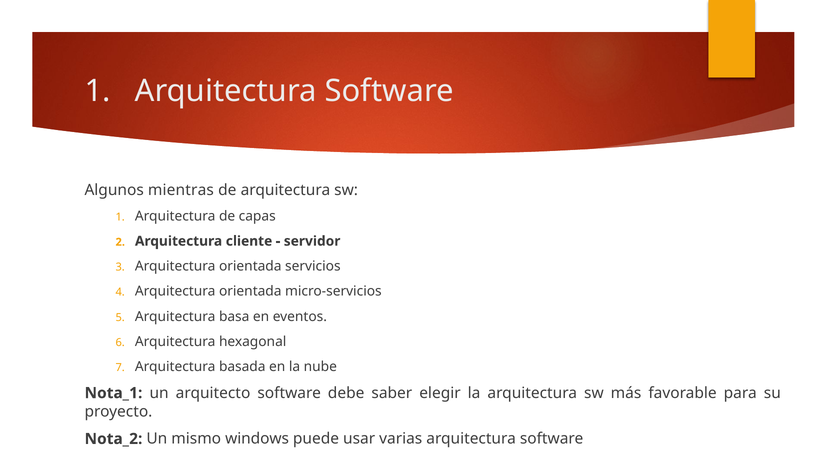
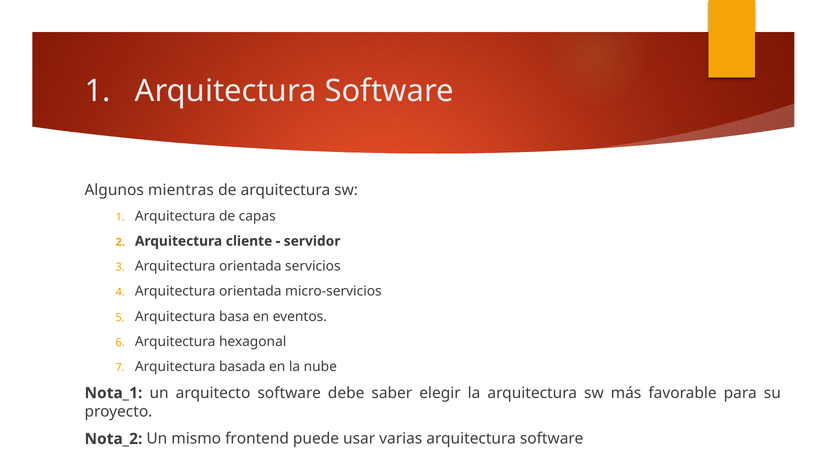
windows: windows -> frontend (257, 439)
